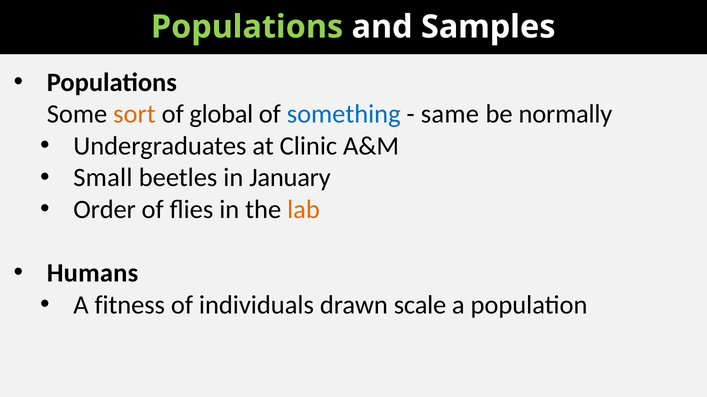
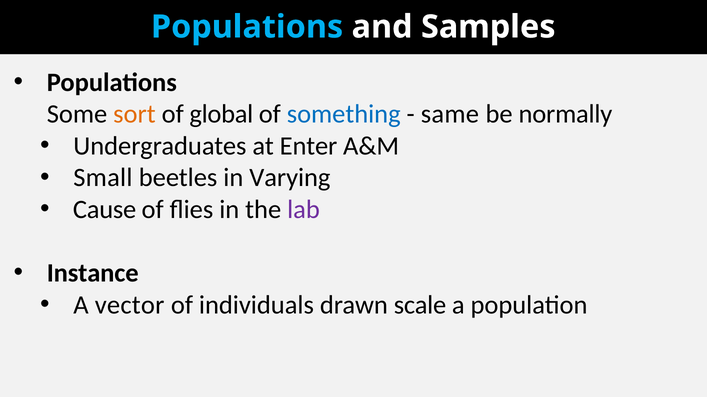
Populations colour: light green -> light blue (247, 27)
Clinic: Clinic -> Enter (309, 146)
January: January -> Varying (290, 178)
Order: Order -> Cause (105, 210)
lab colour: orange -> purple (303, 210)
Humans: Humans -> Instance (93, 273)
fitness: fitness -> vector (130, 305)
